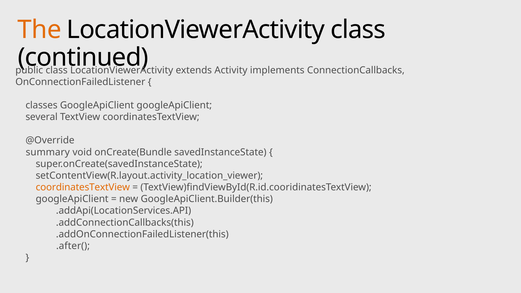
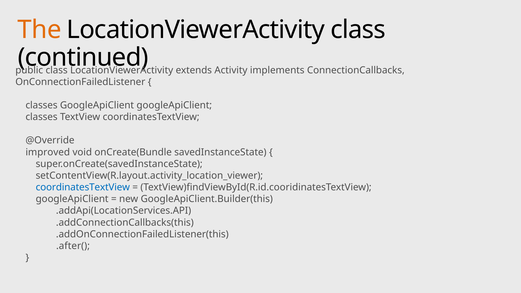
several: several -> classes (42, 117)
summary: summary -> improved (48, 152)
coordinatesTextView colour: orange -> blue (83, 187)
